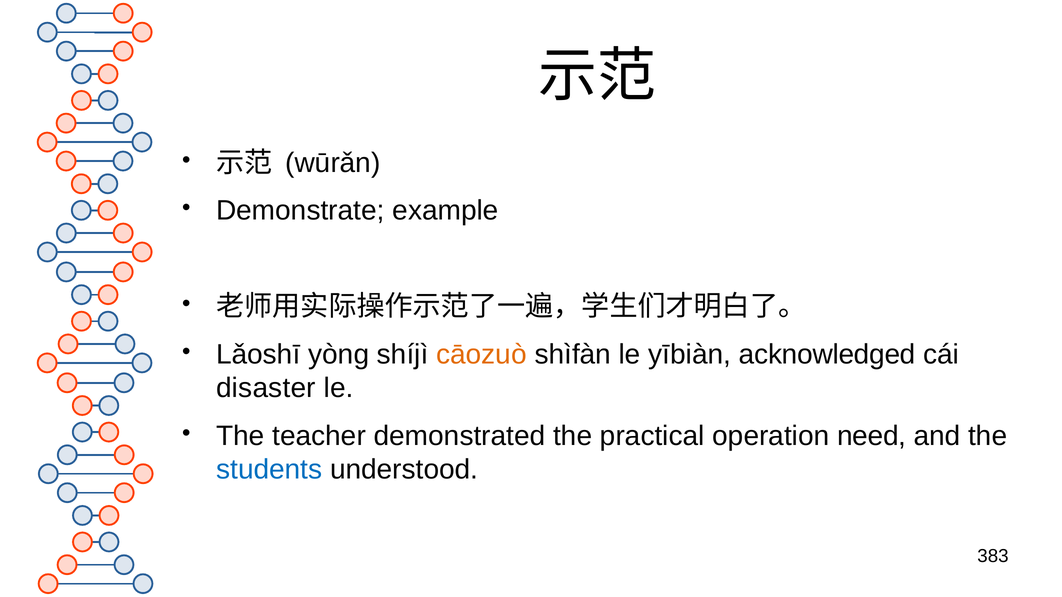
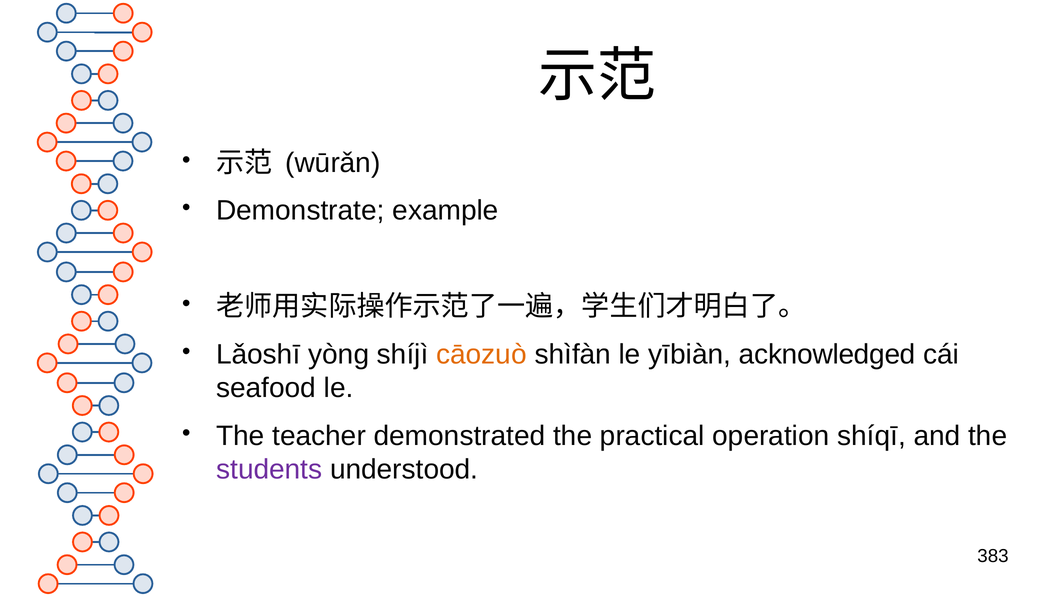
disaster: disaster -> seafood (266, 388)
need: need -> shíqī (871, 436)
students colour: blue -> purple (269, 470)
